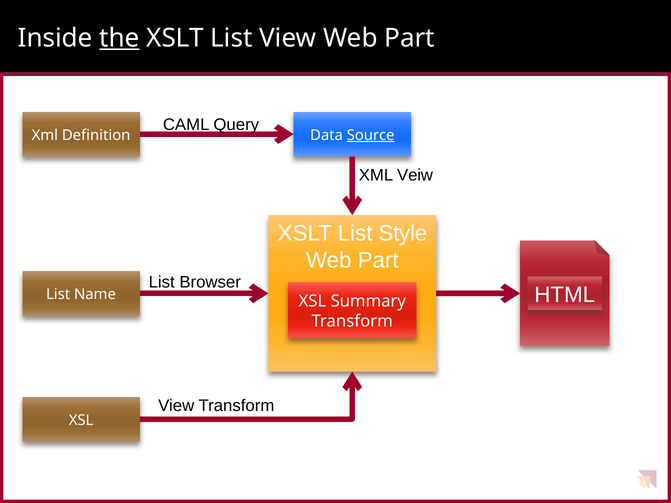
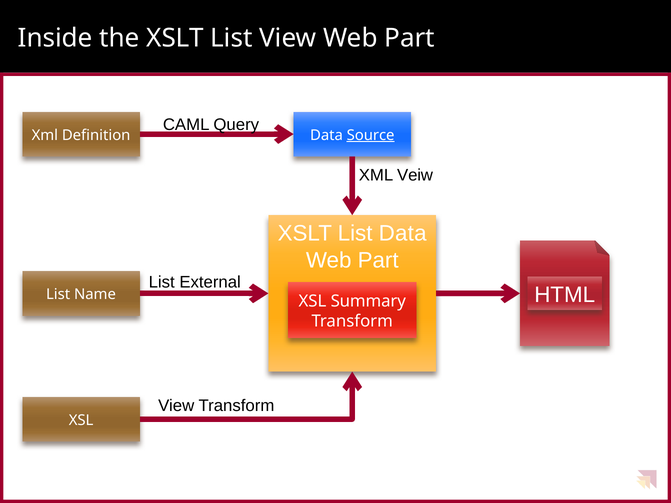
the underline: present -> none (120, 38)
List Style: Style -> Data (403, 234)
Browser: Browser -> External (210, 283)
